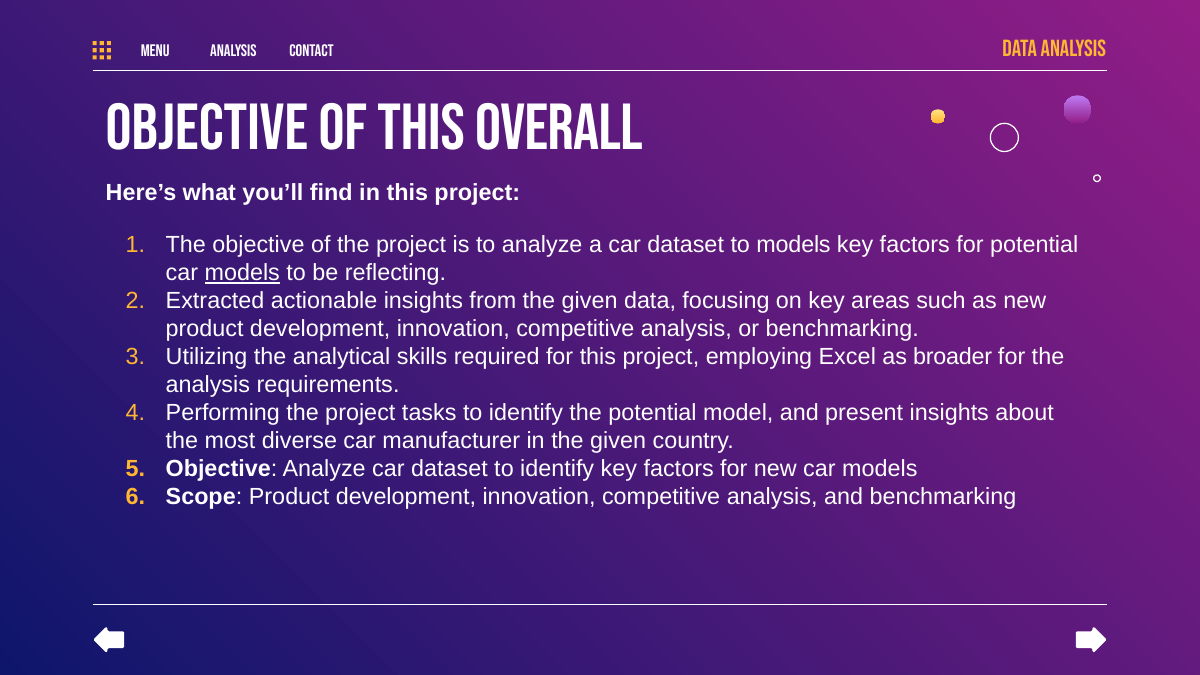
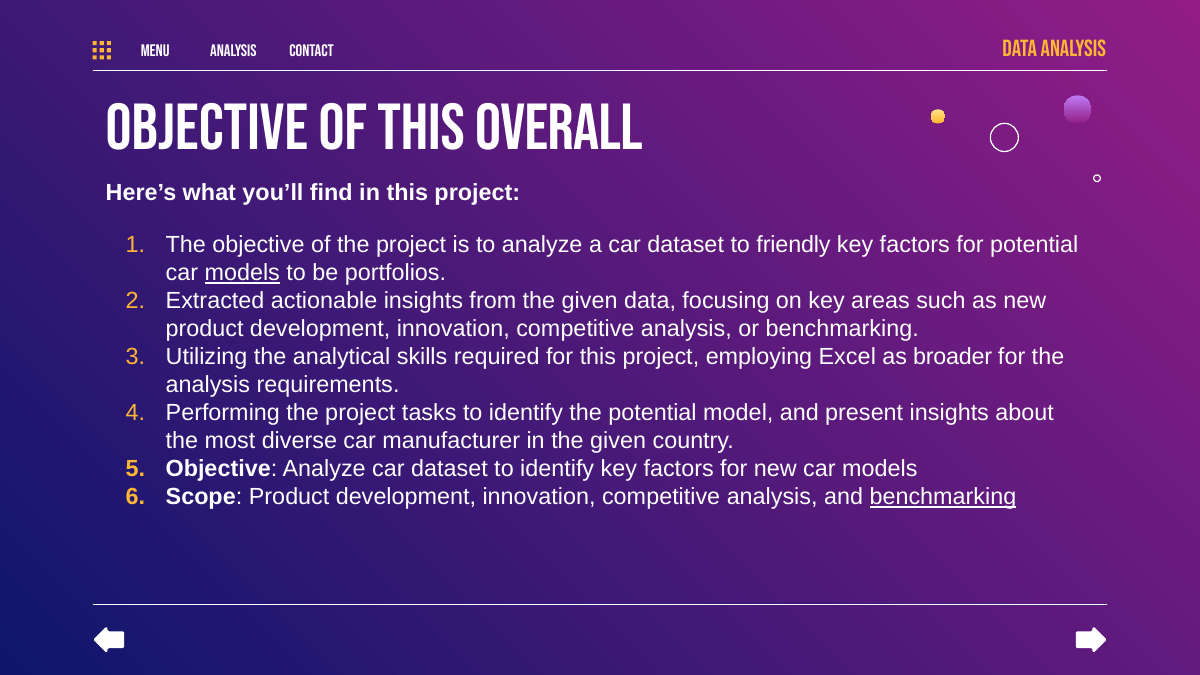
to models: models -> friendly (794, 245)
reflecting: reflecting -> portfolios (395, 273)
benchmarking underline: none -> present (943, 497)
